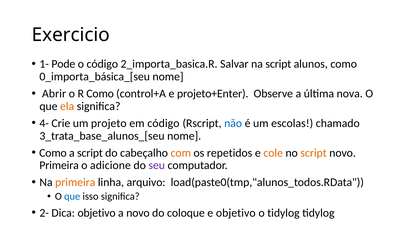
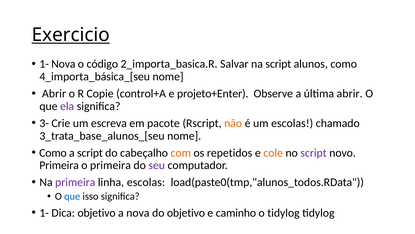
Exercicio underline: none -> present (71, 35)
1- Pode: Pode -> Nova (63, 64)
0_importa_básica_[seu: 0_importa_básica_[seu -> 4_importa_básica_[seu (95, 76)
R Como: Como -> Copie (100, 93)
última nova: nova -> abrir (350, 93)
ela colour: orange -> purple (67, 106)
4-: 4- -> 3- (44, 123)
projeto: projeto -> escreva (109, 123)
em código: código -> pacote (163, 123)
não colour: blue -> orange (233, 123)
script colour: orange -> purple (314, 152)
o adicione: adicione -> primeira (110, 165)
primeira colour: orange -> purple (75, 182)
linha arquivo: arquivo -> escolas (146, 182)
2-: 2- -> 1- (44, 212)
a novo: novo -> nova (138, 212)
do coloque: coloque -> objetivo (186, 212)
e objetivo: objetivo -> caminho (236, 212)
